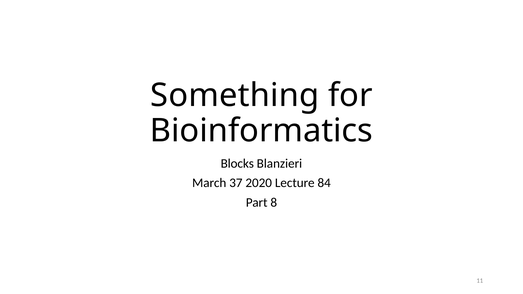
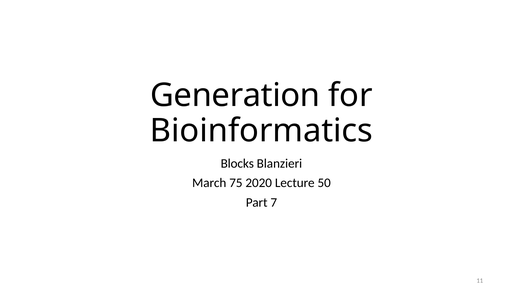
Something: Something -> Generation (235, 95)
37: 37 -> 75 (236, 183)
84: 84 -> 50 (324, 183)
8: 8 -> 7 (274, 203)
